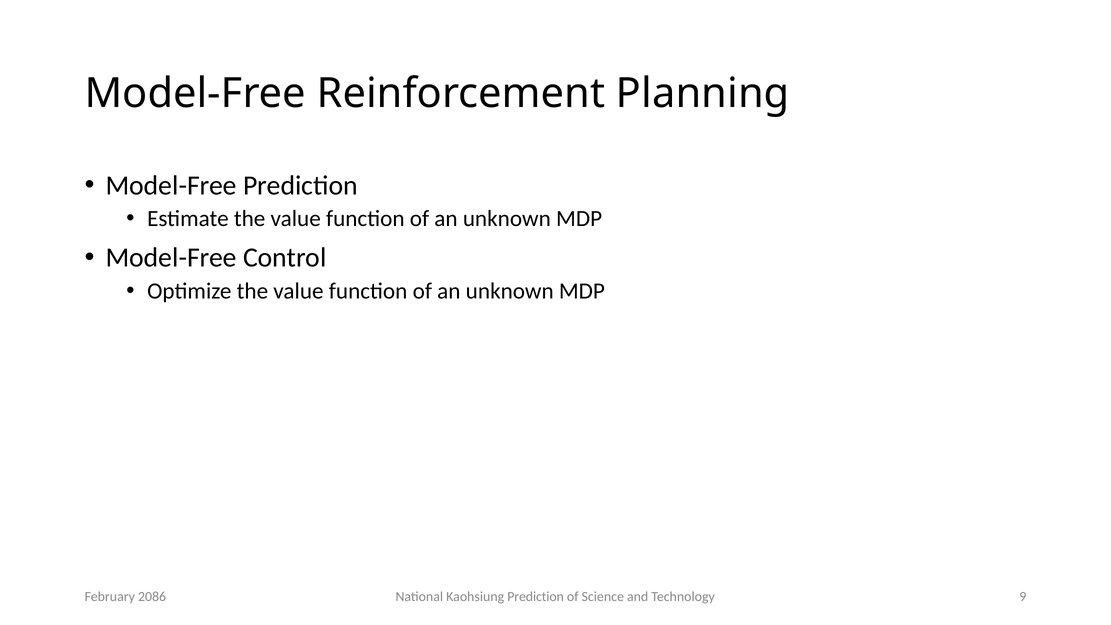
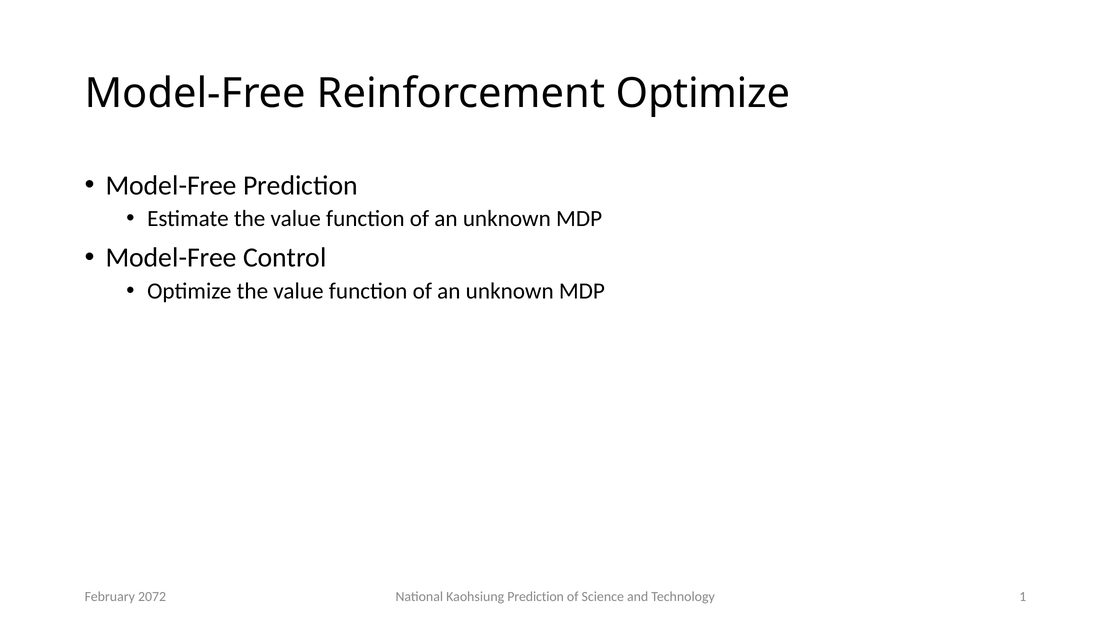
Reinforcement Planning: Planning -> Optimize (703, 93)
9: 9 -> 1 (1023, 597)
2086: 2086 -> 2072 (152, 597)
